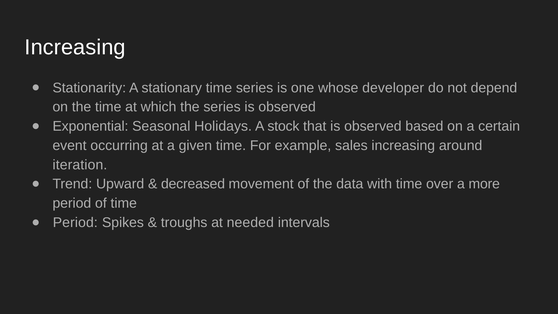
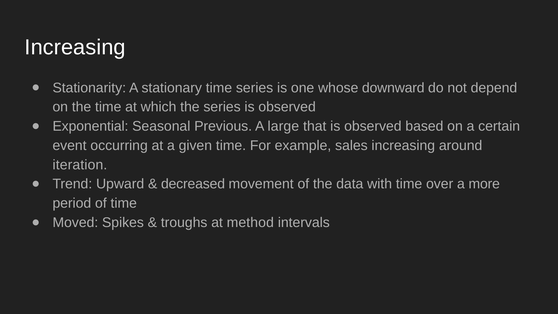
developer: developer -> downward (393, 88)
Holidays: Holidays -> Previous (223, 126)
stock: stock -> large (283, 126)
Period: Period -> Moved (75, 222)
needed: needed -> method (250, 222)
